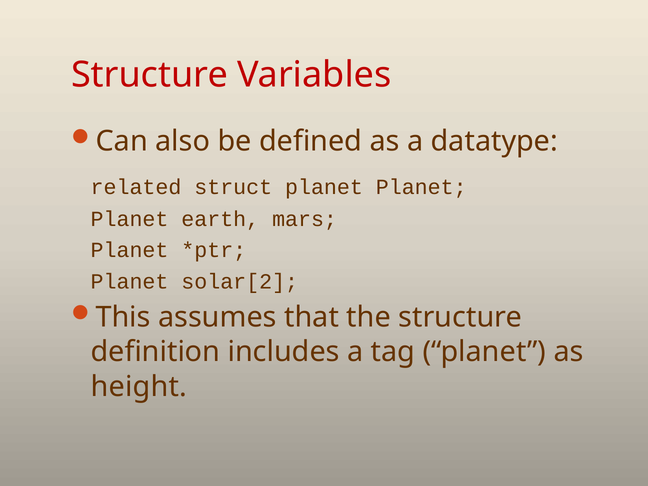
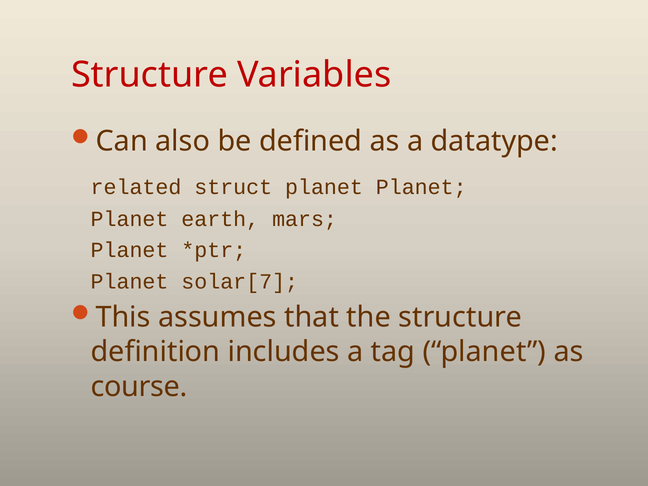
solar[2: solar[2 -> solar[7 (240, 281)
height: height -> course (139, 387)
